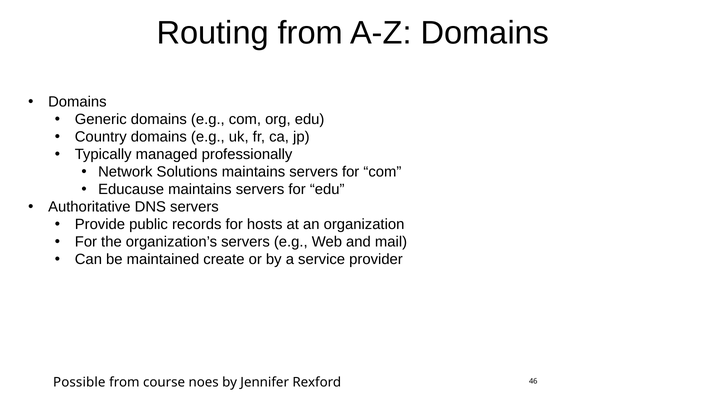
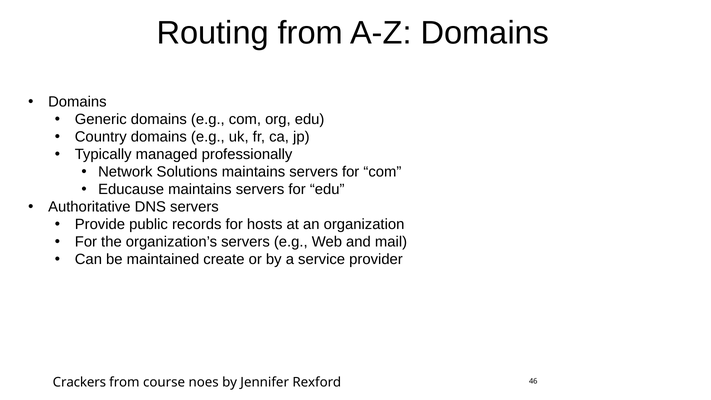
Possible: Possible -> Crackers (79, 382)
